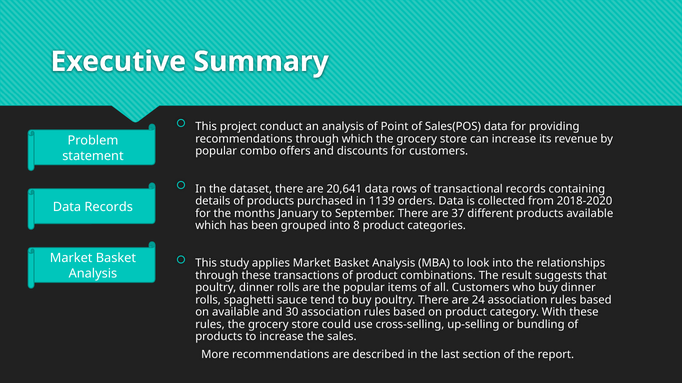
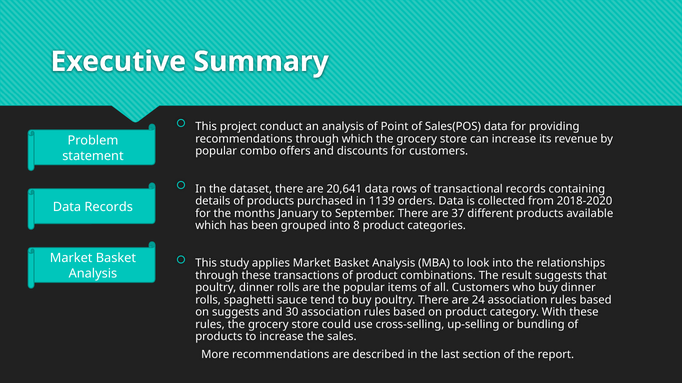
on available: available -> suggests (236, 313)
